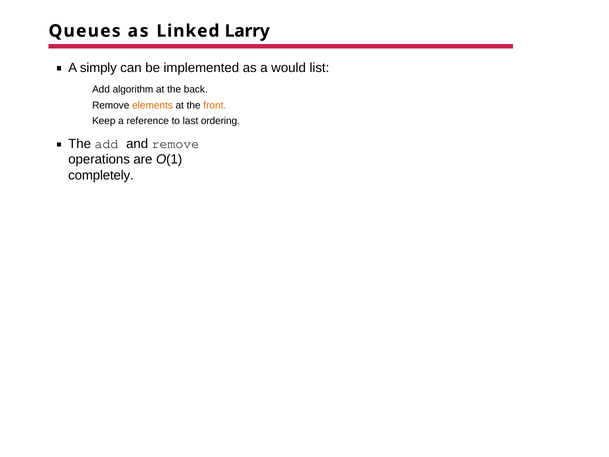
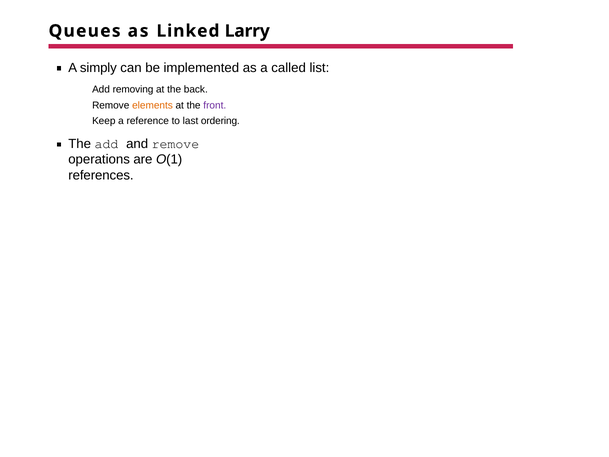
would: would -> called (289, 68)
algorithm: algorithm -> removing (133, 89)
front colour: orange -> purple (215, 105)
completely: completely -> references (101, 175)
